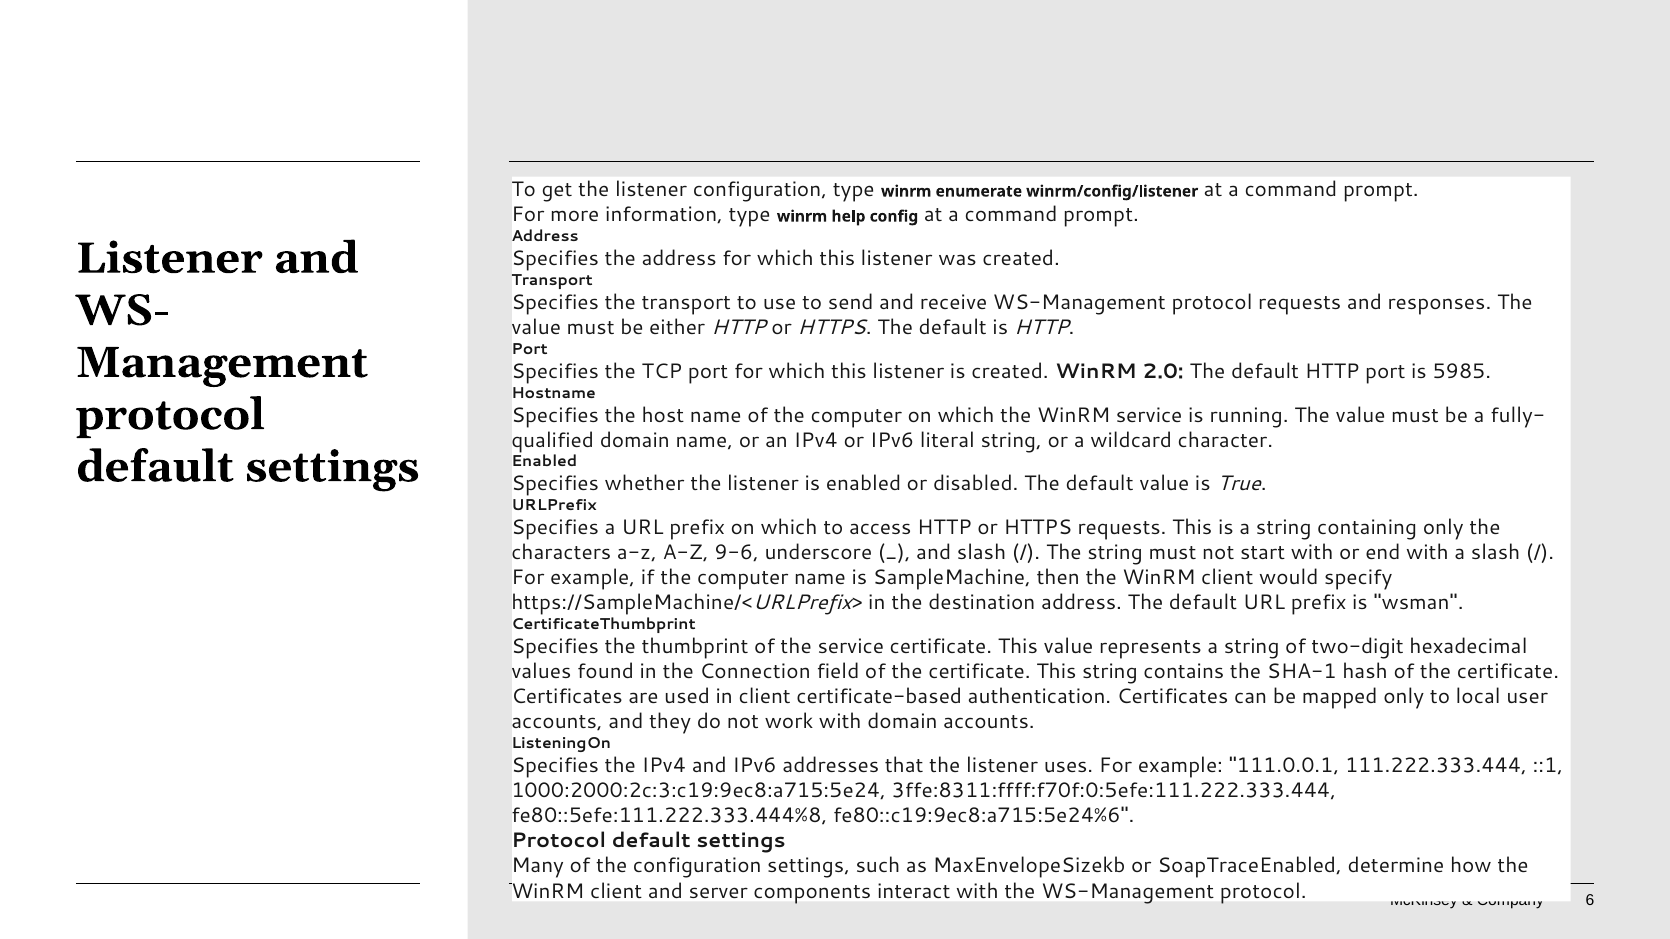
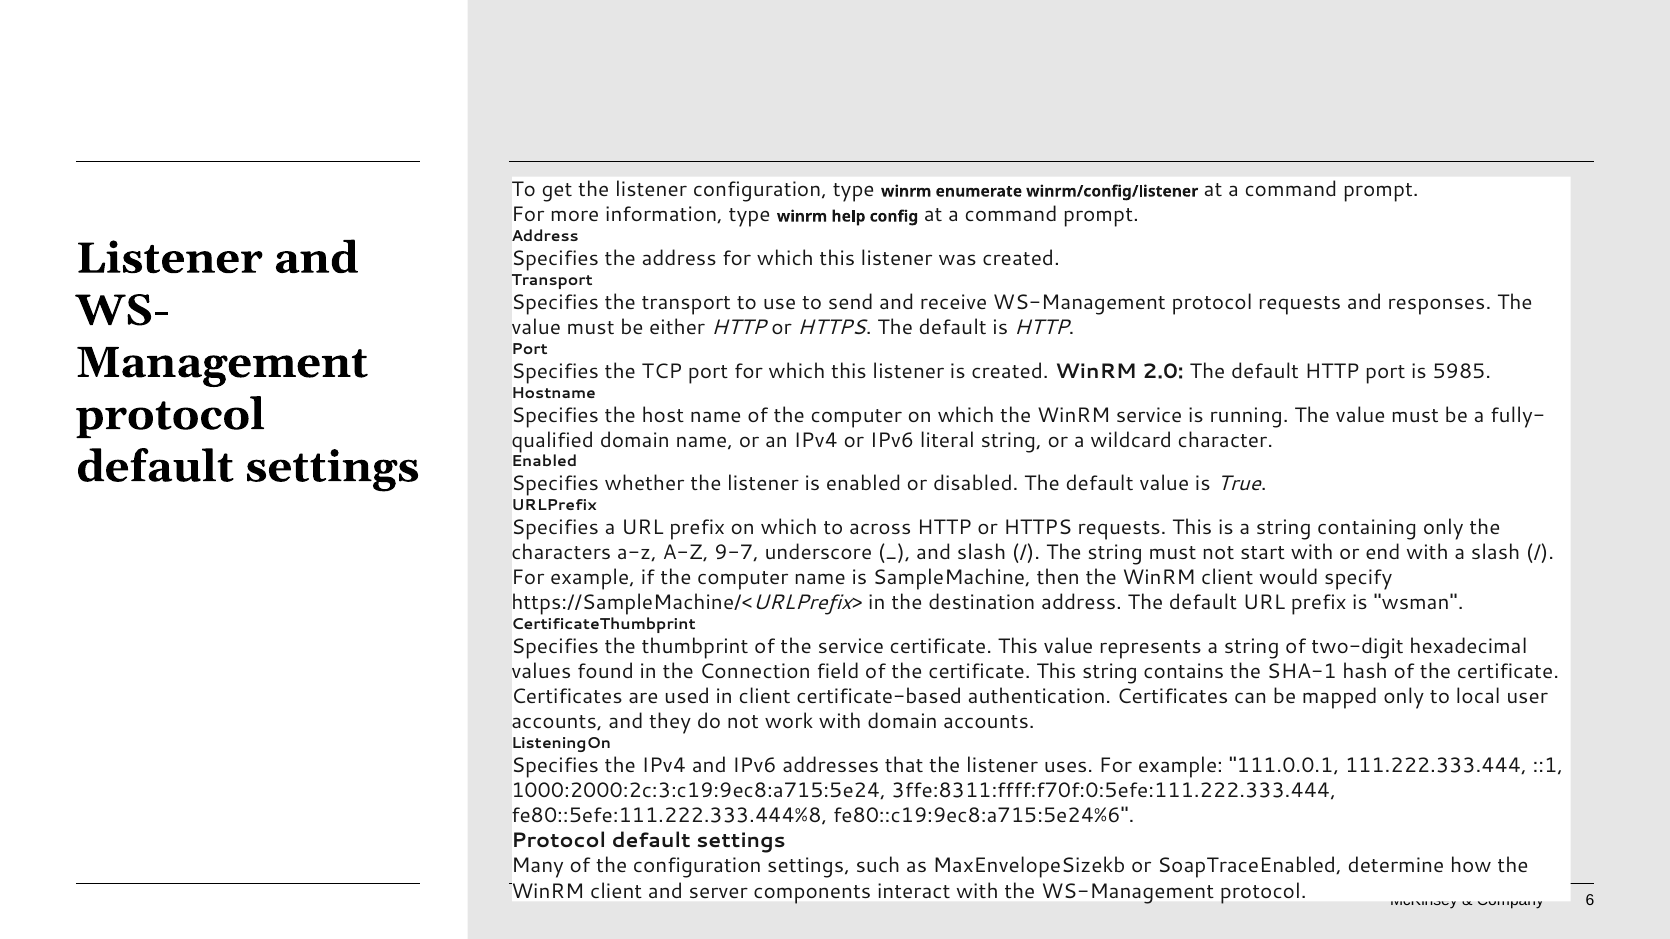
access: access -> across (880, 528)
9-6: 9-6 -> 9-7 (737, 553)
